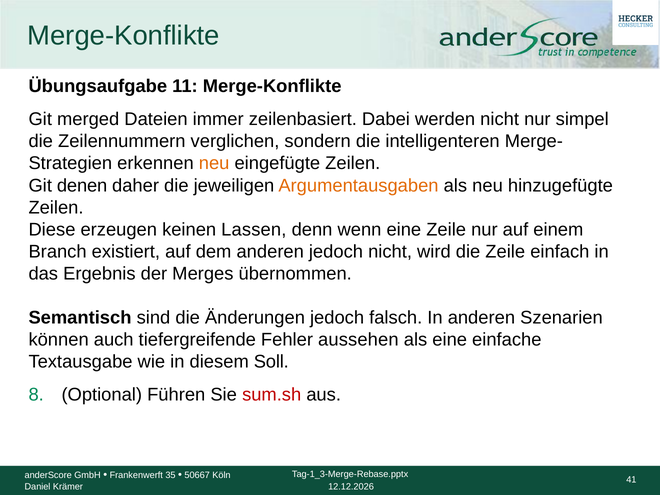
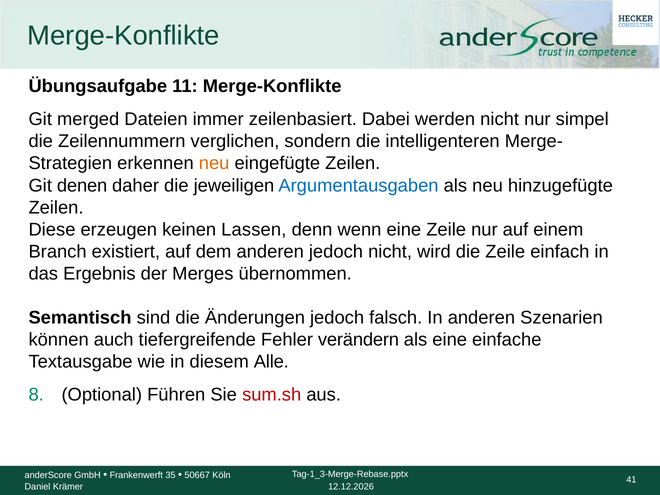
Argumentausgaben colour: orange -> blue (358, 185)
aussehen: aussehen -> verändern (358, 340)
Soll: Soll -> Alle (271, 362)
